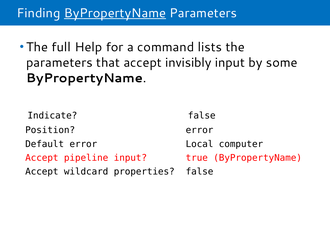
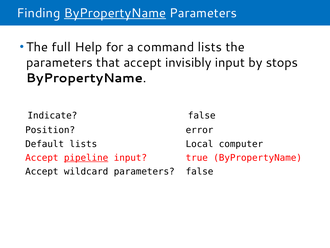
some: some -> stops (282, 62)
Default error: error -> lists (83, 144)
pipeline underline: none -> present (86, 157)
wildcard properties: properties -> parameters (144, 171)
